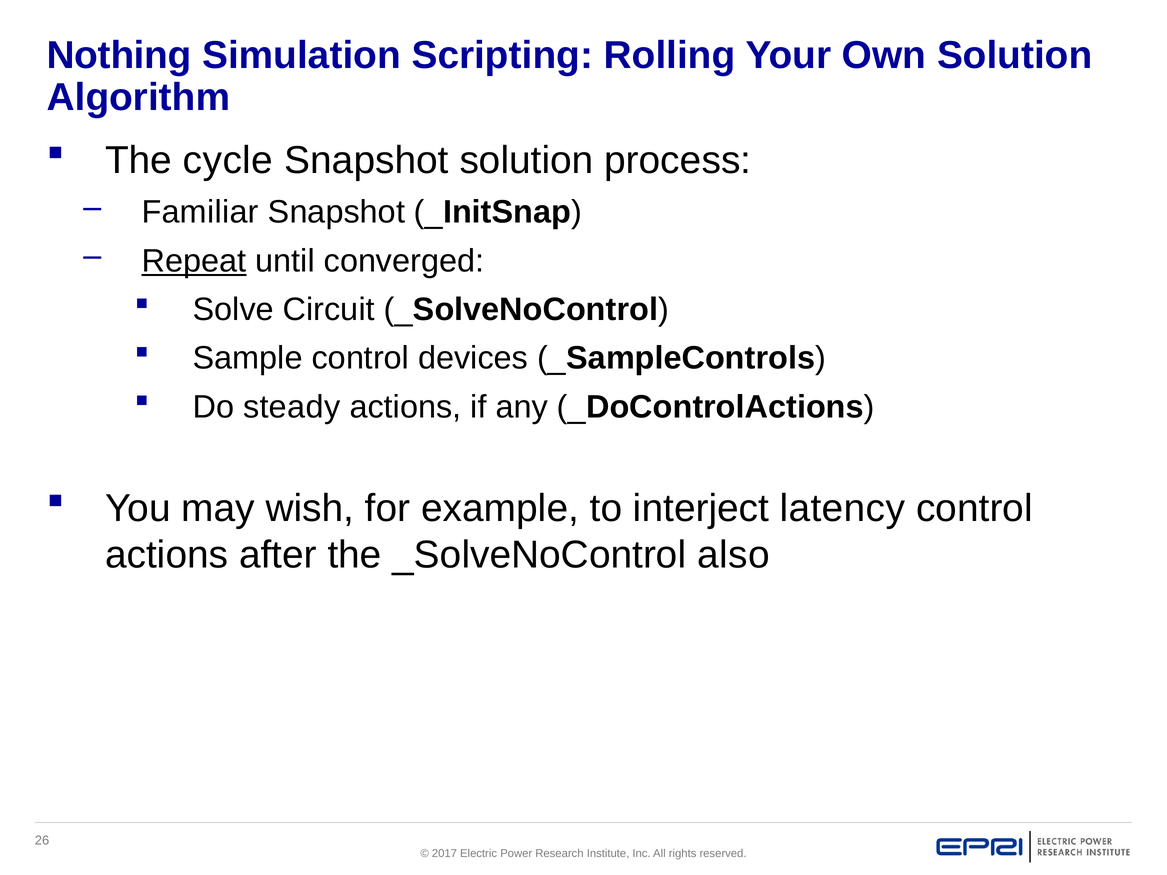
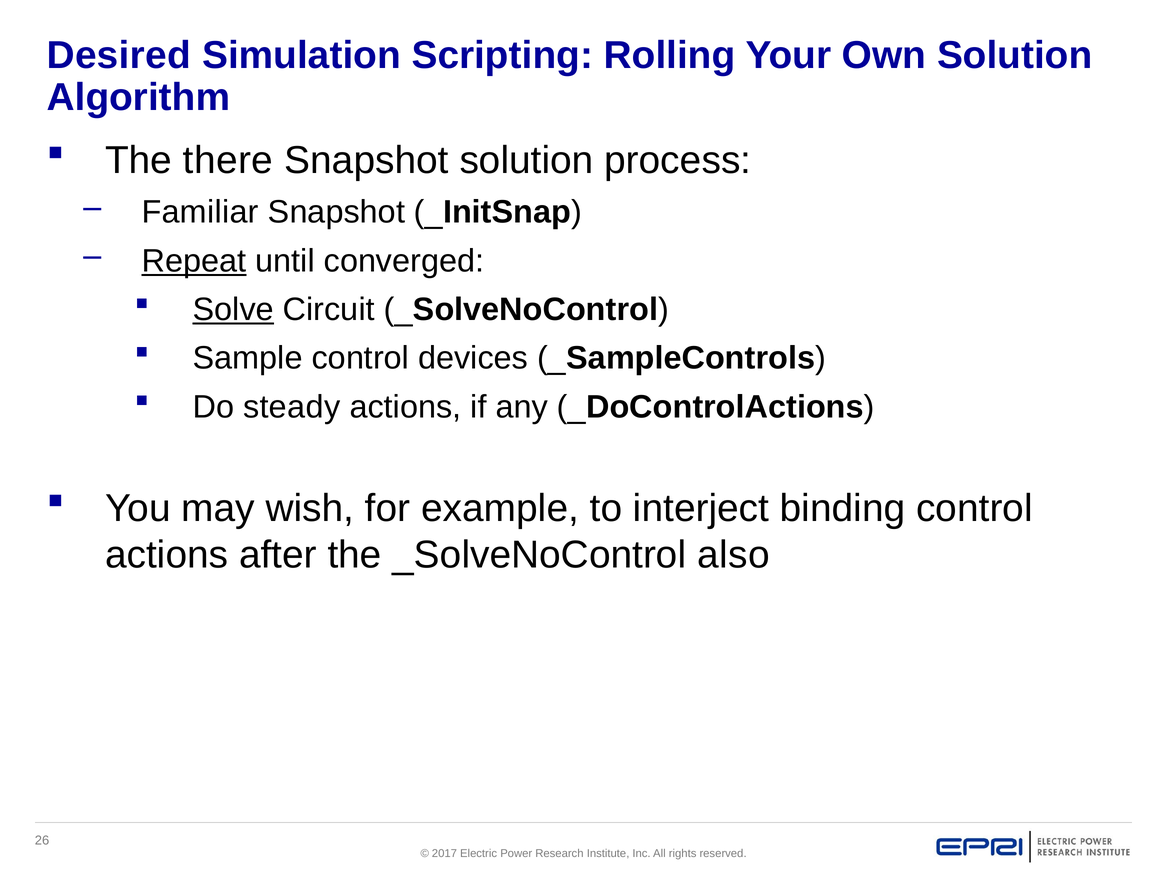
Nothing: Nothing -> Desired (119, 55)
cycle: cycle -> there (228, 160)
Solve underline: none -> present (233, 310)
latency: latency -> binding (843, 509)
